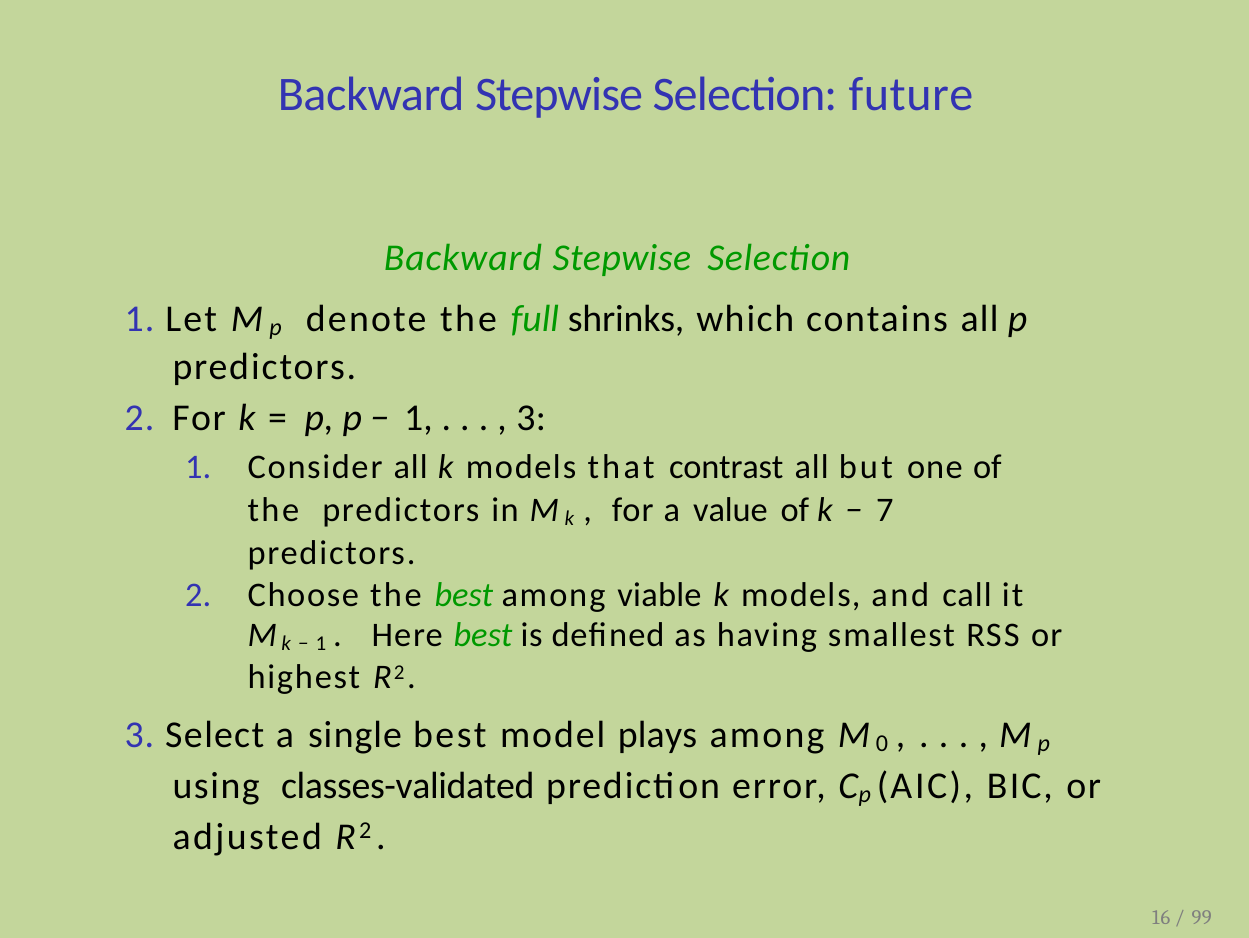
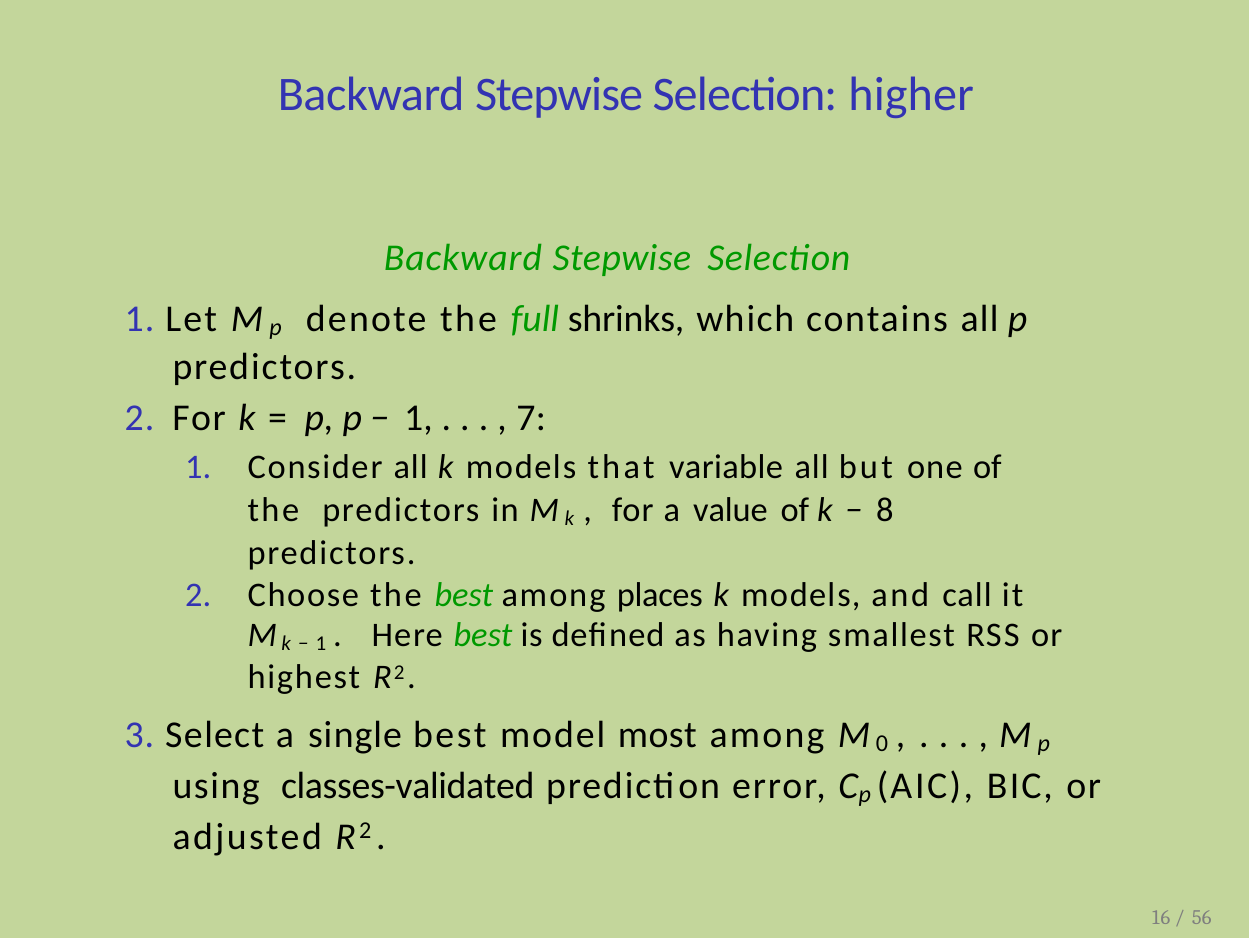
future: future -> higher (911, 94)
3: 3 -> 7 (531, 418)
contrast: contrast -> variable (726, 467)
7: 7 -> 8 (885, 510)
viable: viable -> places (660, 595)
plays: plays -> most (657, 735)
99: 99 -> 56 (1202, 918)
